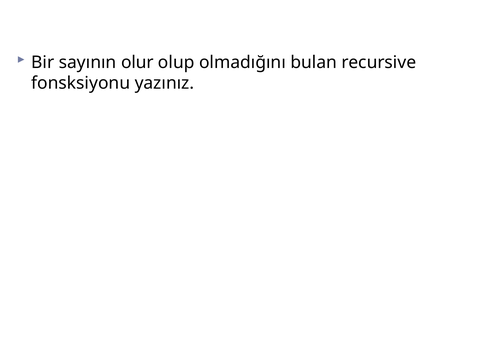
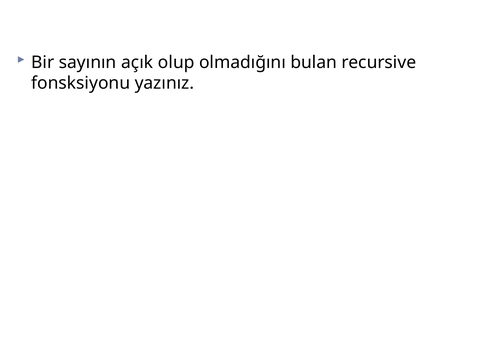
olur: olur -> açık (137, 62)
